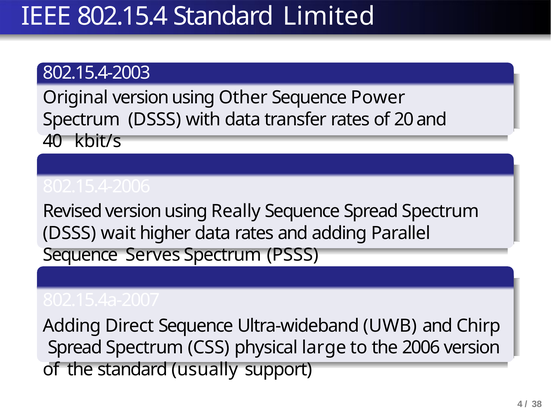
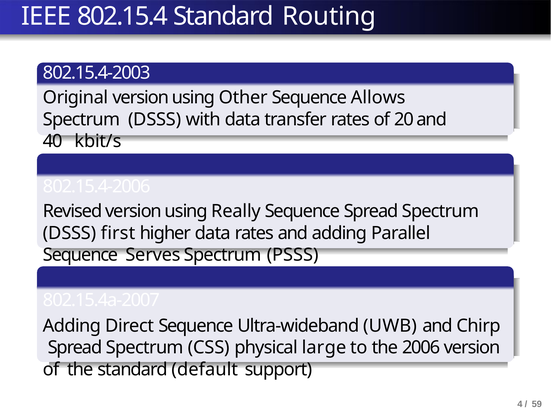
Limited: Limited -> Routing (329, 16)
Power: Power -> Allows (378, 98)
wait: wait -> first (118, 233)
usually: usually -> default (205, 370)
38: 38 -> 59 (537, 405)
